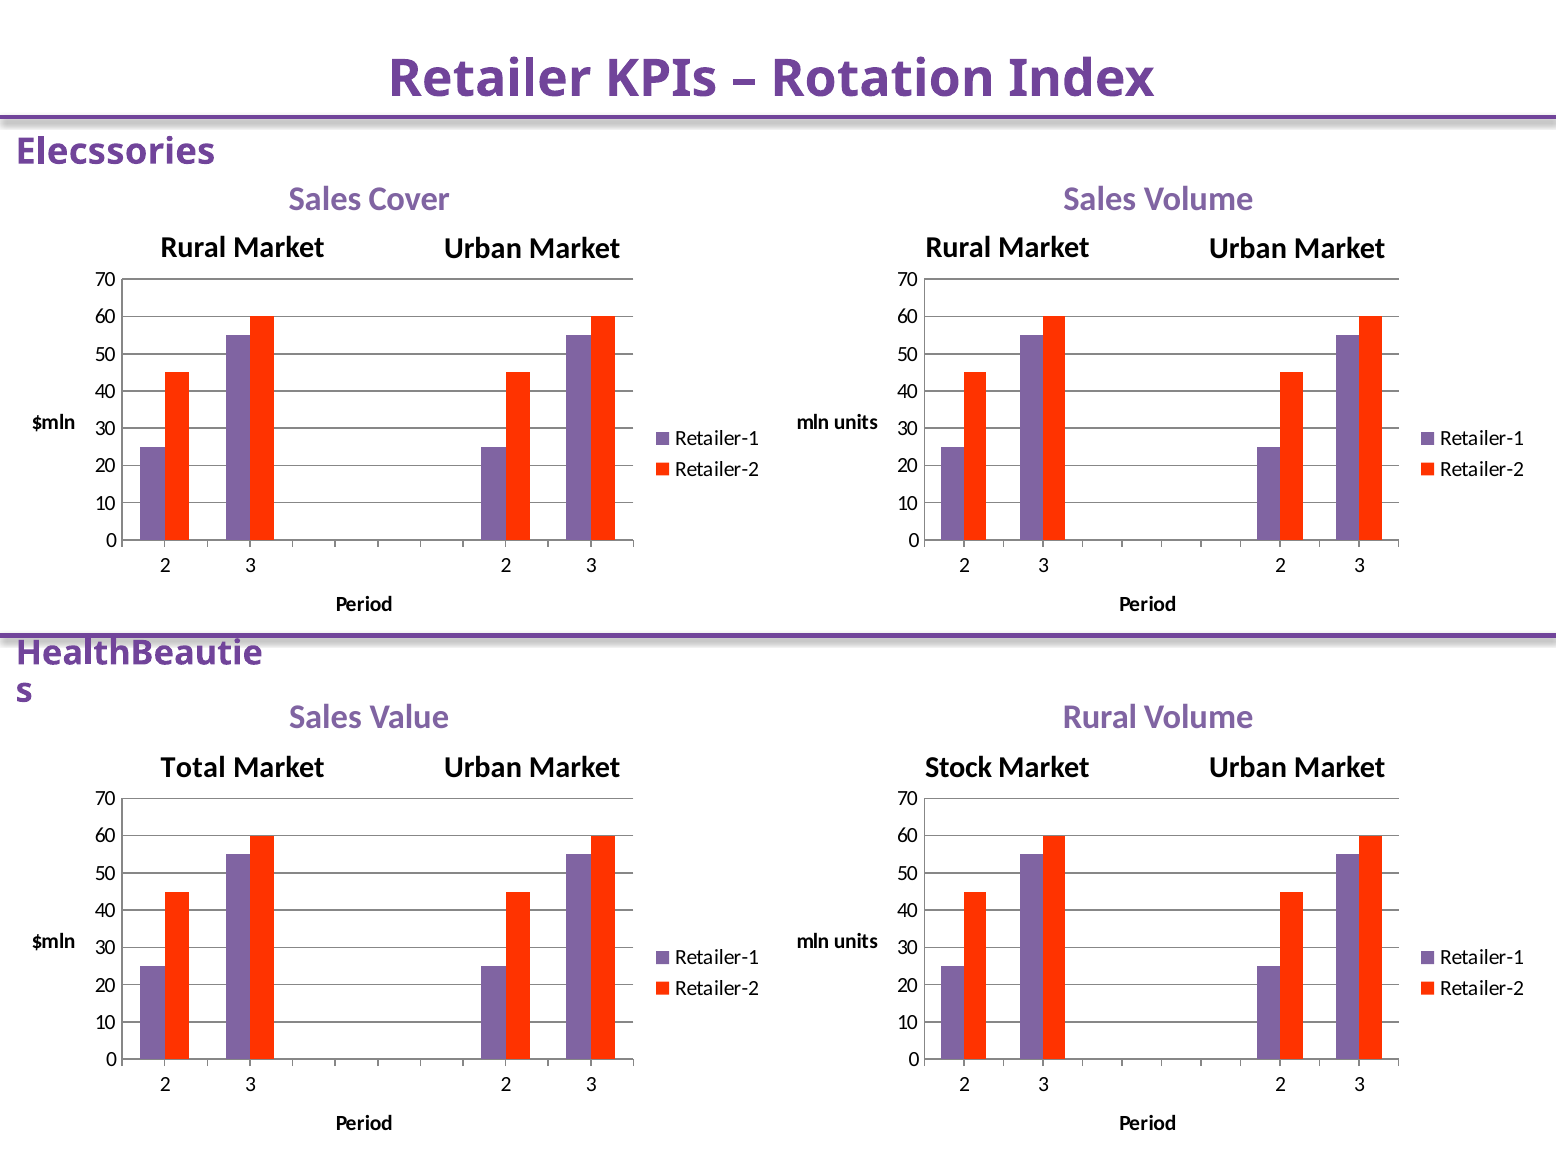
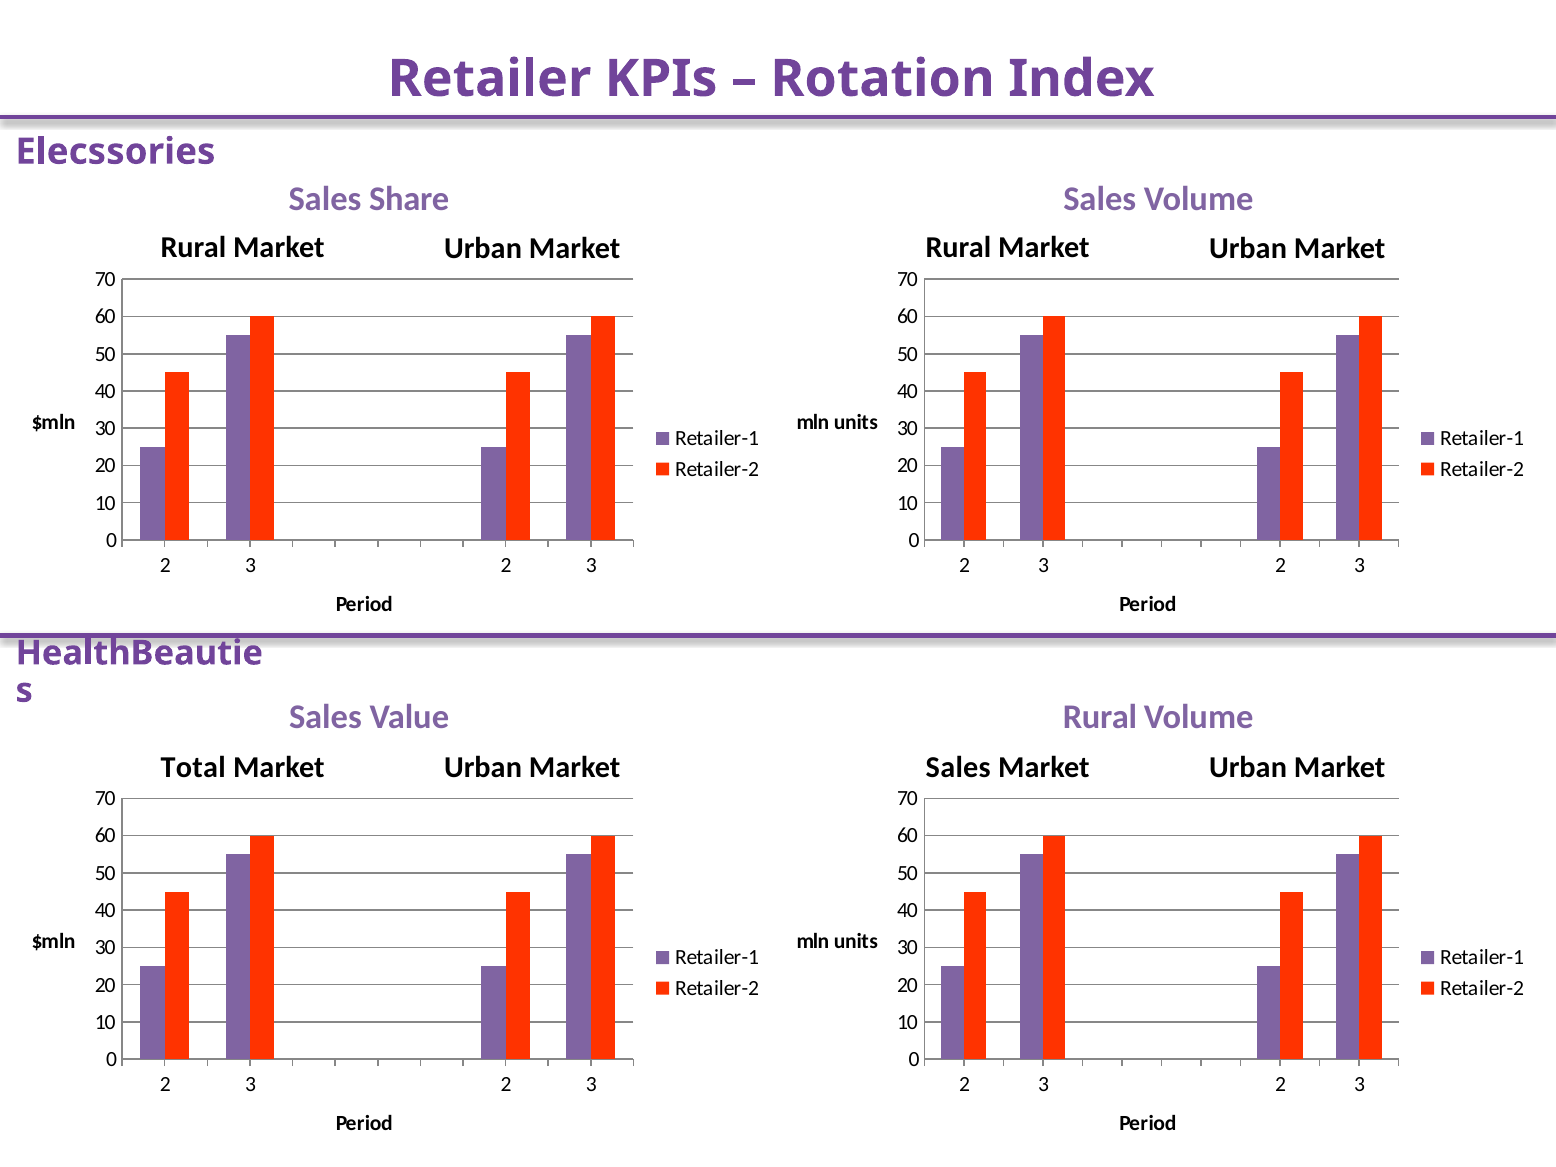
Cover: Cover -> Share (409, 199)
Stock: Stock -> Sales (958, 767)
